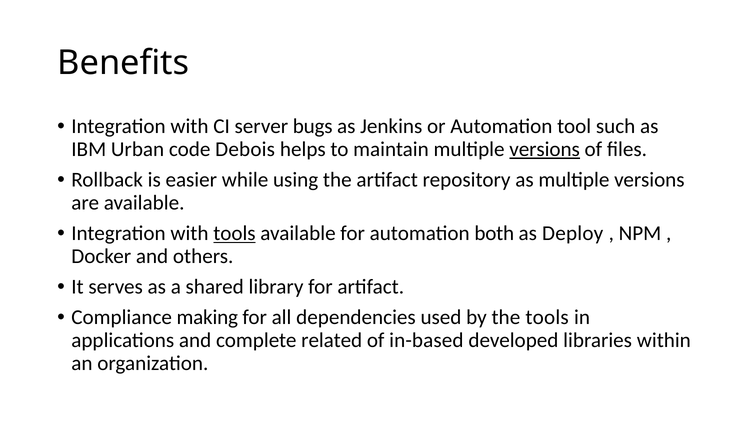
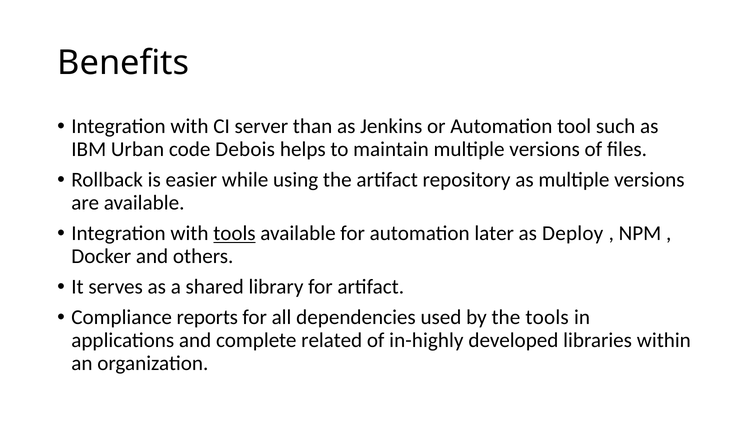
bugs: bugs -> than (313, 127)
versions underline: present -> none (545, 149)
both: both -> later (494, 234)
making: making -> reports (207, 318)
in-based: in-based -> in-highly (426, 341)
